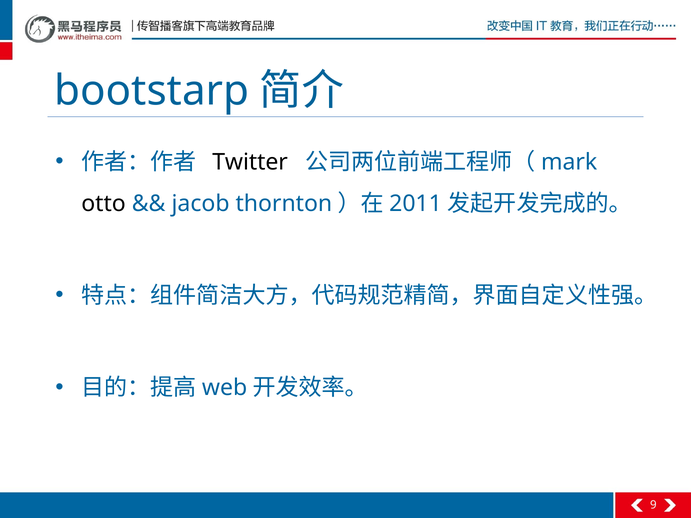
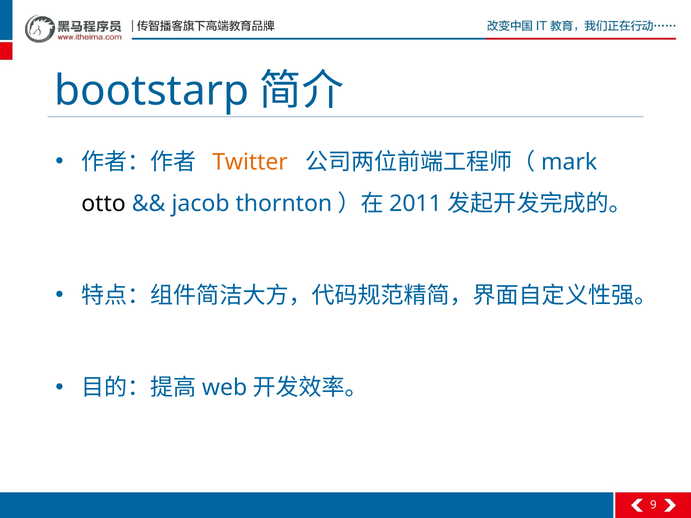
Twitter colour: black -> orange (250, 162)
